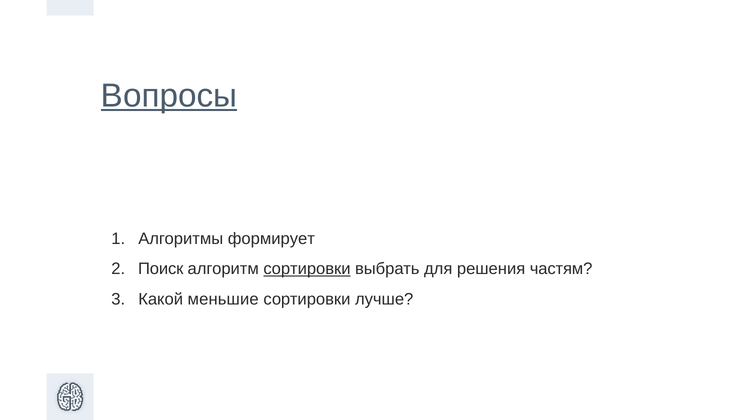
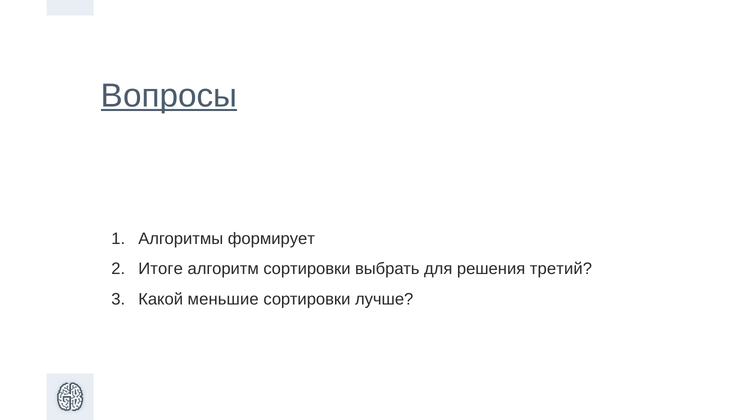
Поиск: Поиск -> Итоге (161, 269)
сортировки underline: present -> none (307, 269)
частям: частям -> третий (561, 269)
